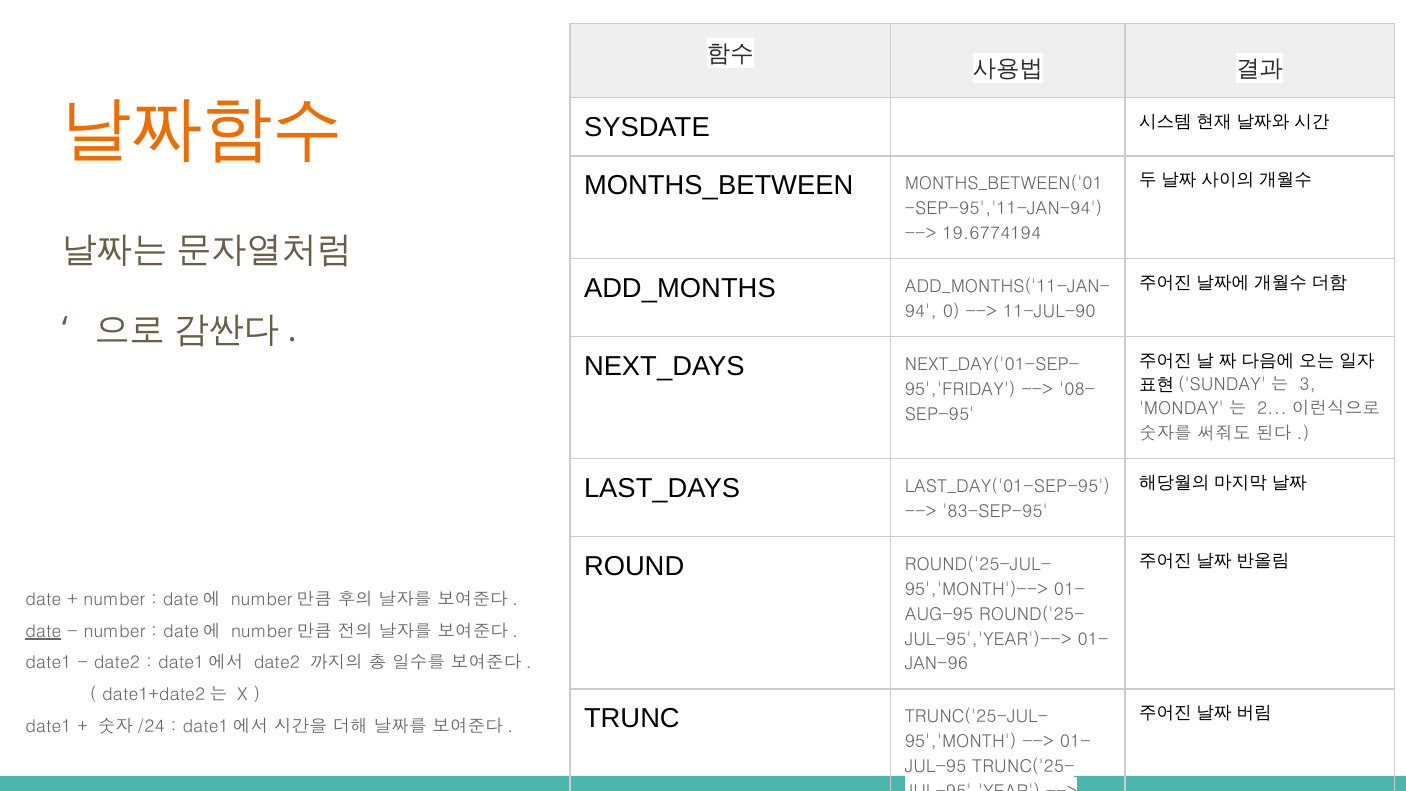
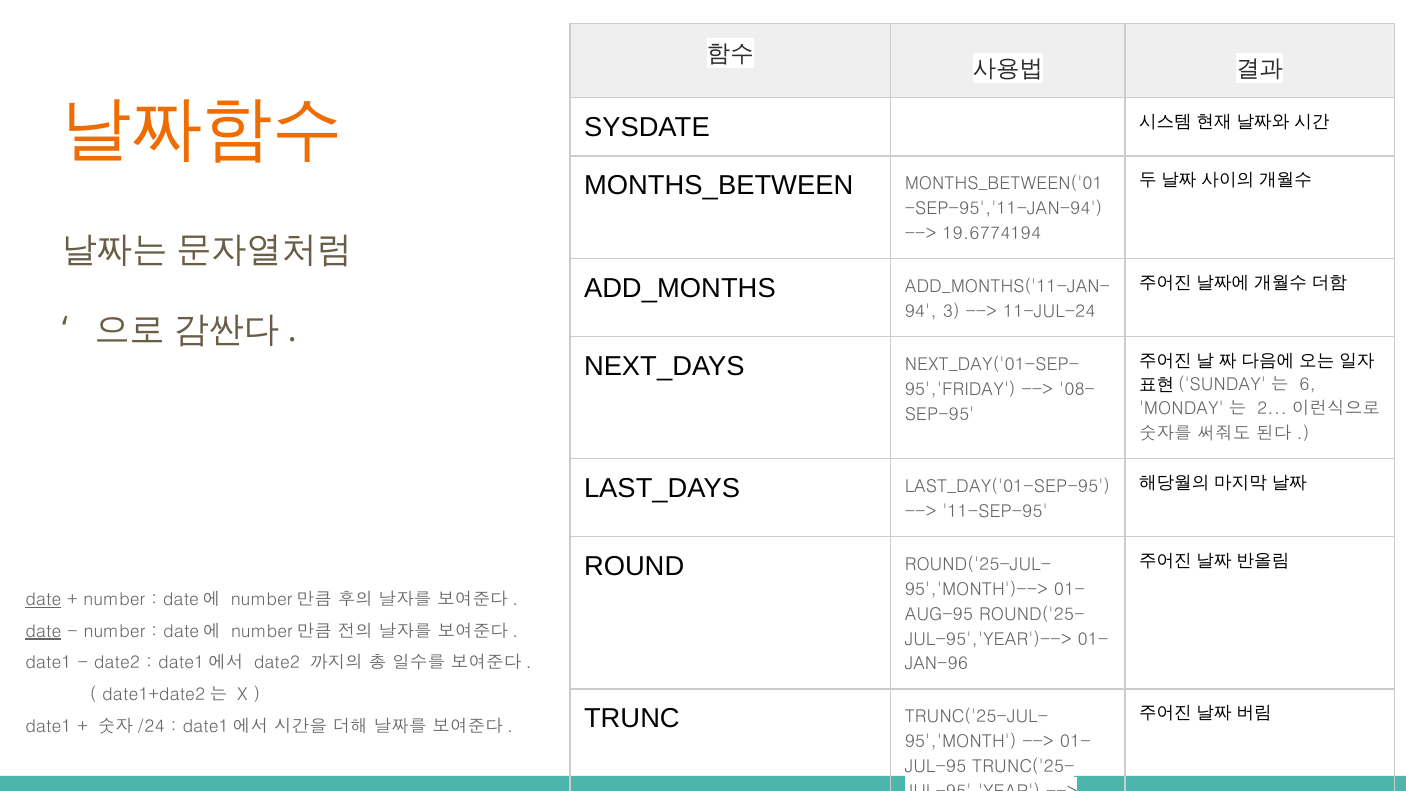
0: 0 -> 3 (951, 312)
11-JUL-90: 11-JUL-90 -> 11-JUL-24 (1049, 312)
3: 3 -> 6 (1308, 384)
83-SEP-95: 83-SEP-95 -> 11-SEP-95 (995, 512)
date underline: none -> present (43, 600)
